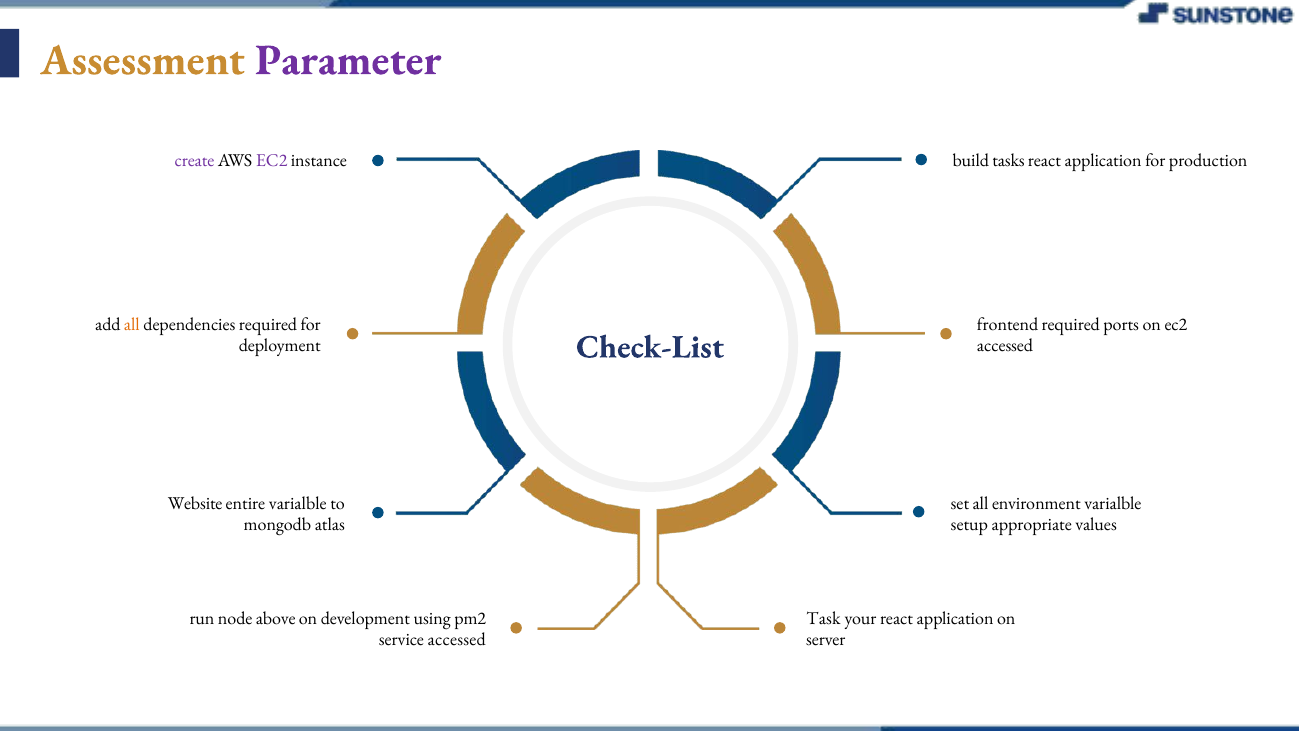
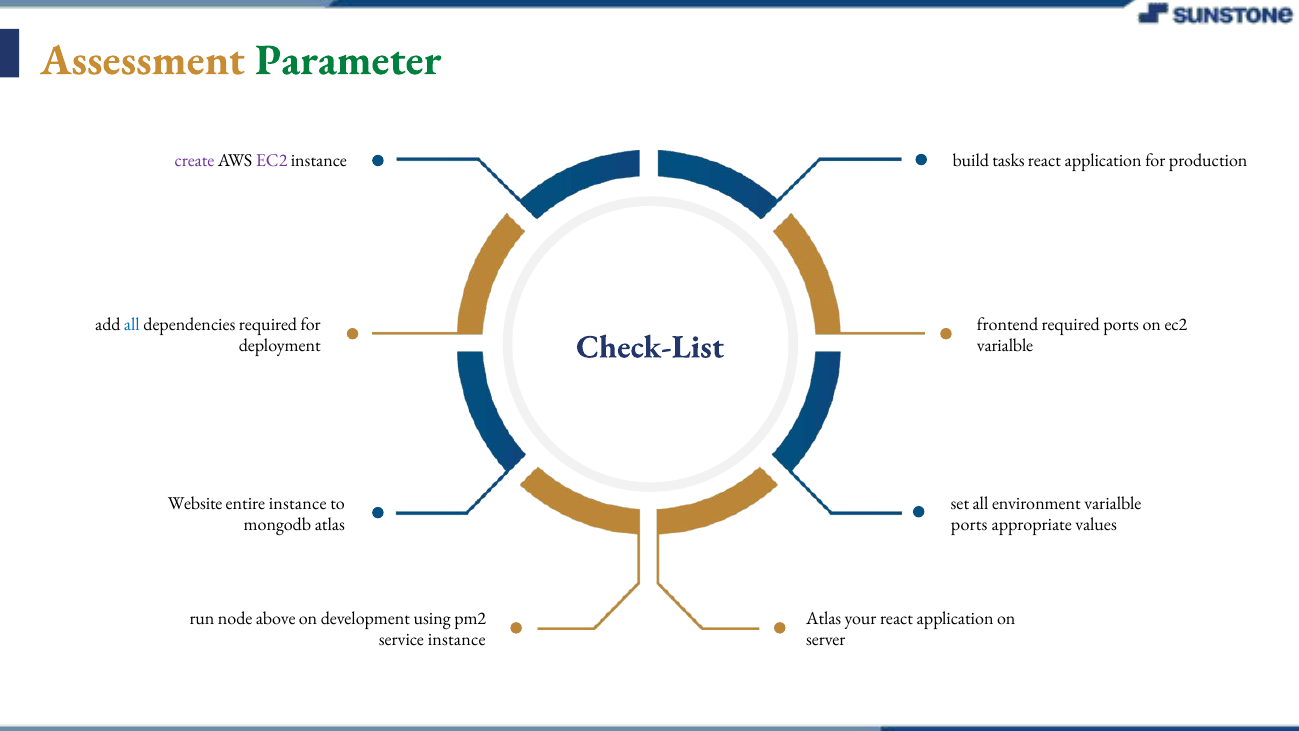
Parameter colour: purple -> green (348, 60)
all colour: orange -> blue (132, 324)
accessed: accessed -> varialble (1005, 346)
entire varialble: varialble -> instance (298, 503)
setup: setup -> ports (969, 525)
Task: Task -> Atlas (824, 618)
service accessed: accessed -> instance (457, 640)
